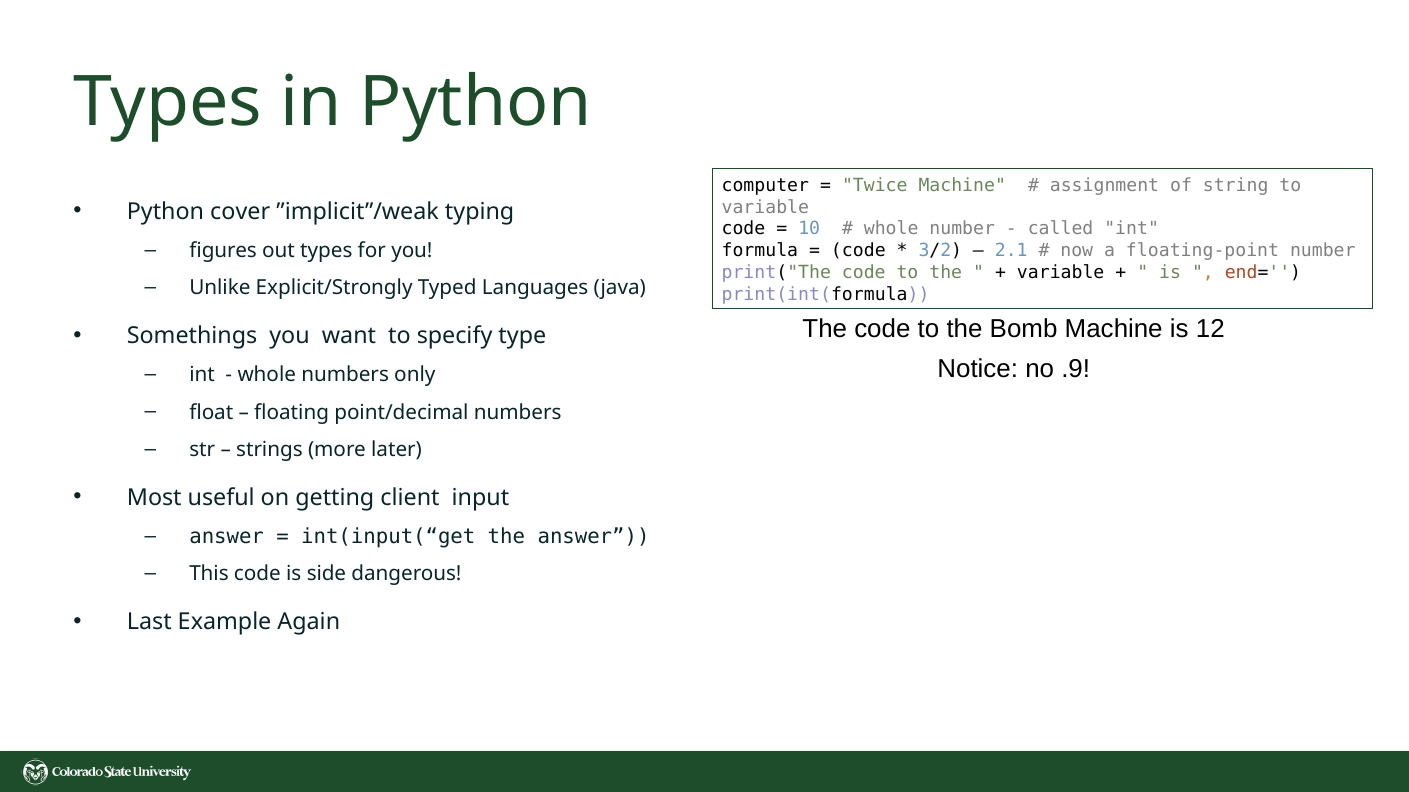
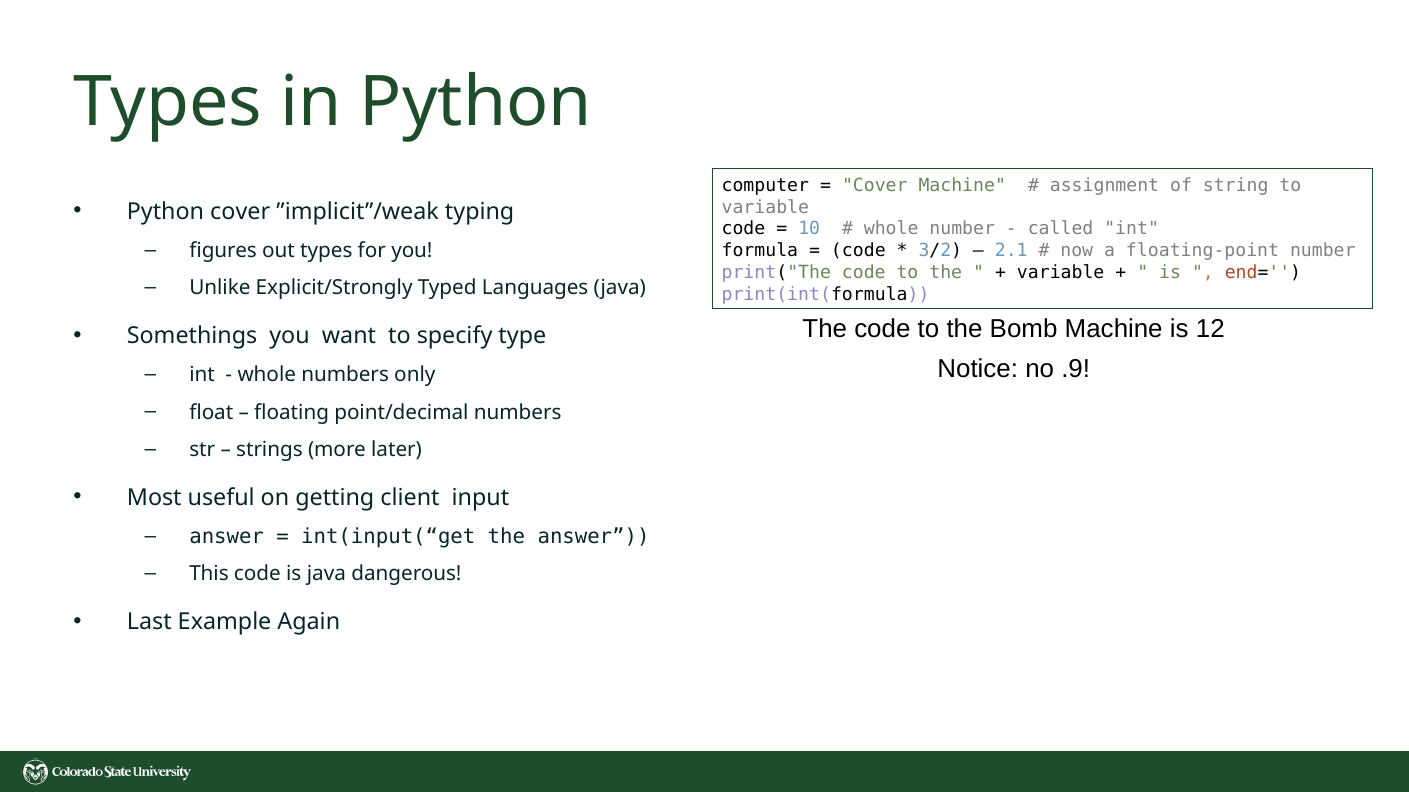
Twice: Twice -> Cover (875, 185)
is side: side -> java (326, 574)
